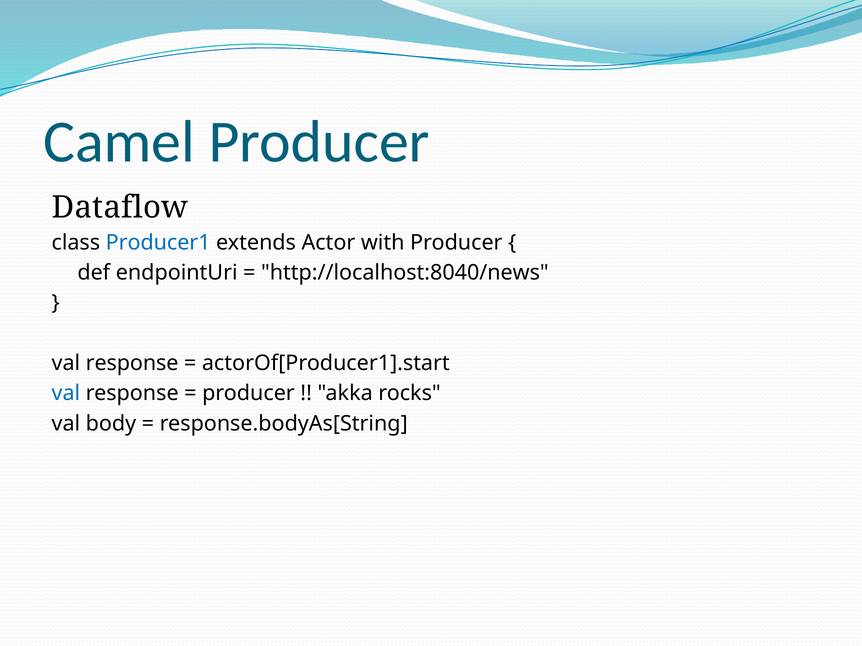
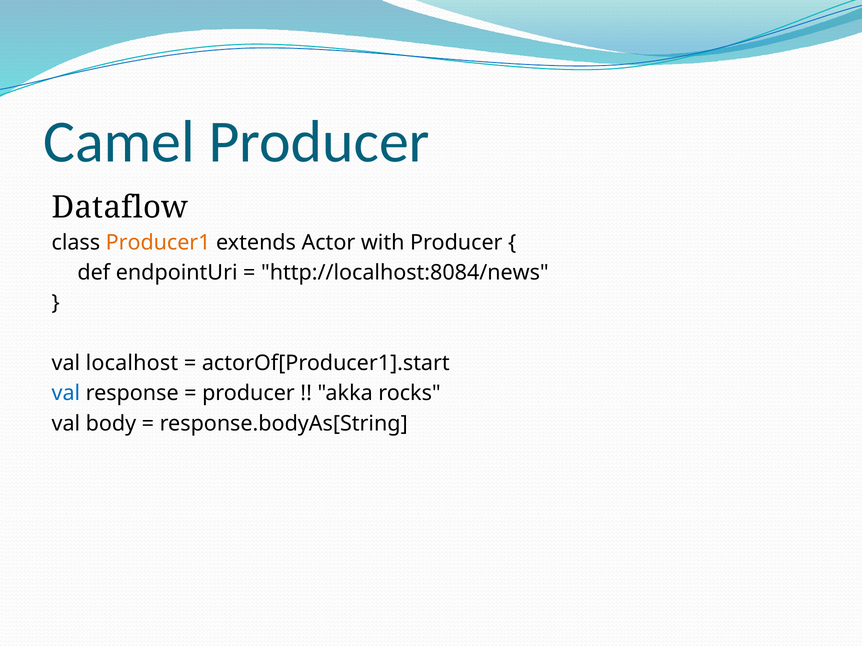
Producer1 colour: blue -> orange (158, 243)
http://localhost:8040/news: http://localhost:8040/news -> http://localhost:8084/news (405, 273)
response: response -> localhost (132, 363)
